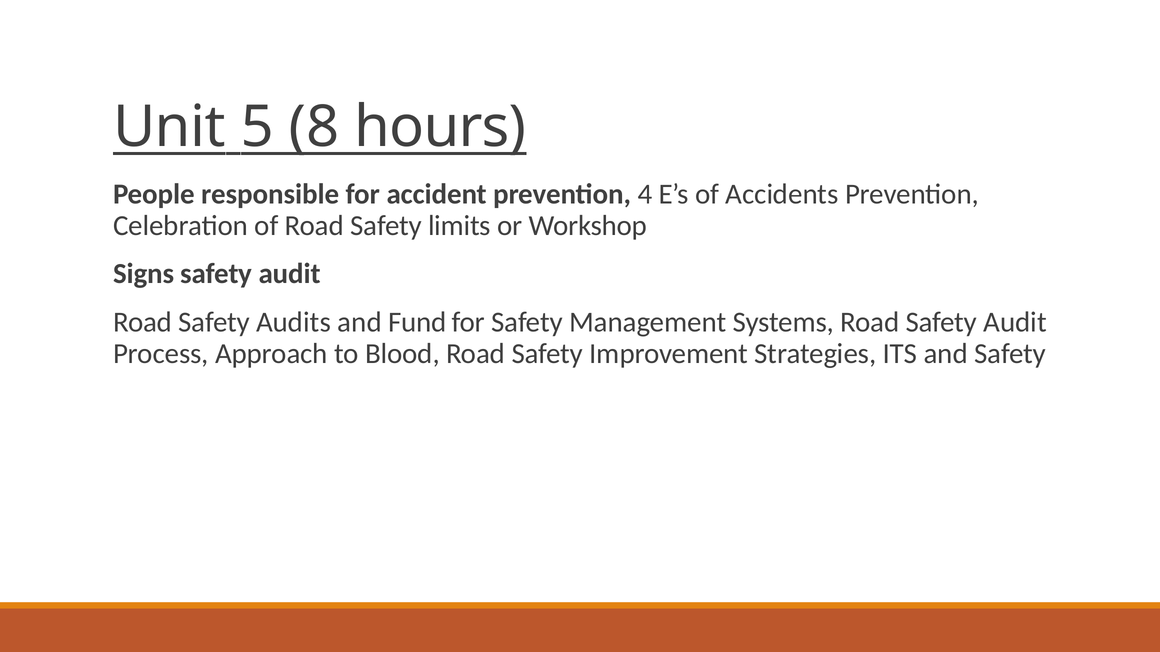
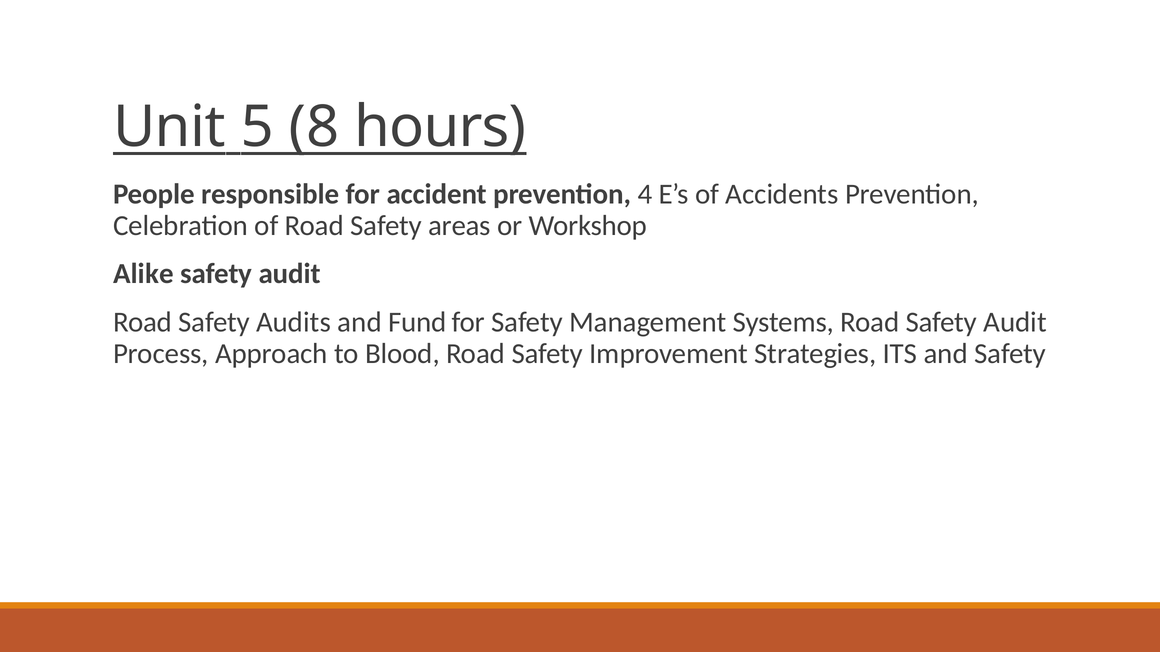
limits: limits -> areas (459, 226)
Signs: Signs -> Alike (143, 274)
